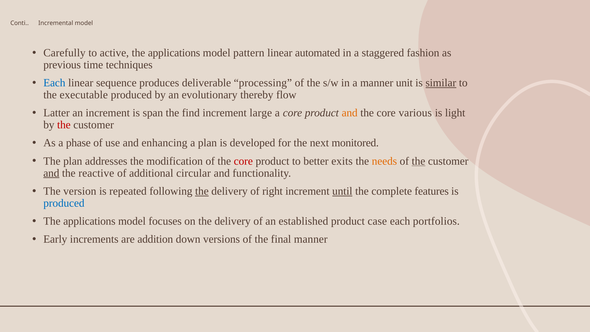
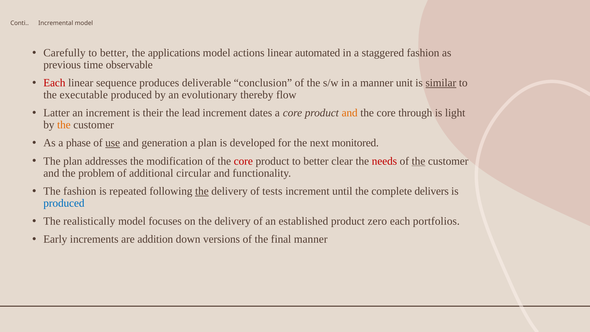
active: active -> better (114, 53)
pattern: pattern -> actions (249, 53)
techniques: techniques -> observable (129, 65)
Each colour: blue -> red (54, 83)
processing: processing -> conclusion (263, 83)
span: span -> their (153, 113)
find: find -> lead (191, 113)
large: large -> dates (261, 113)
various: various -> through (415, 113)
the colour: red -> orange (64, 125)
use underline: none -> present (113, 143)
enhancing: enhancing -> generation (165, 143)
exits: exits -> clear (342, 161)
needs colour: orange -> red (384, 161)
and underline: present -> none (51, 173)
reactive: reactive -> problem (96, 173)
The version: version -> fashion (80, 191)
right: right -> tests (272, 191)
until underline: present -> none (342, 191)
features: features -> delivers (432, 191)
applications: applications -> realistically (89, 221)
case: case -> zero (377, 221)
